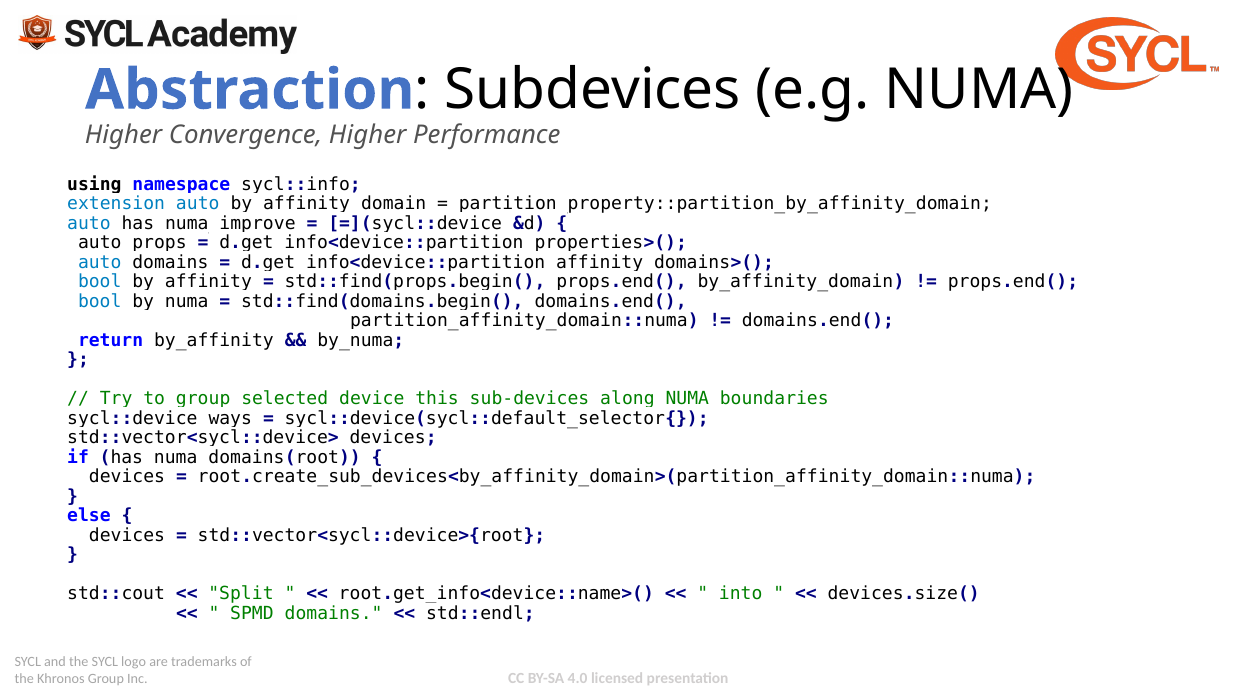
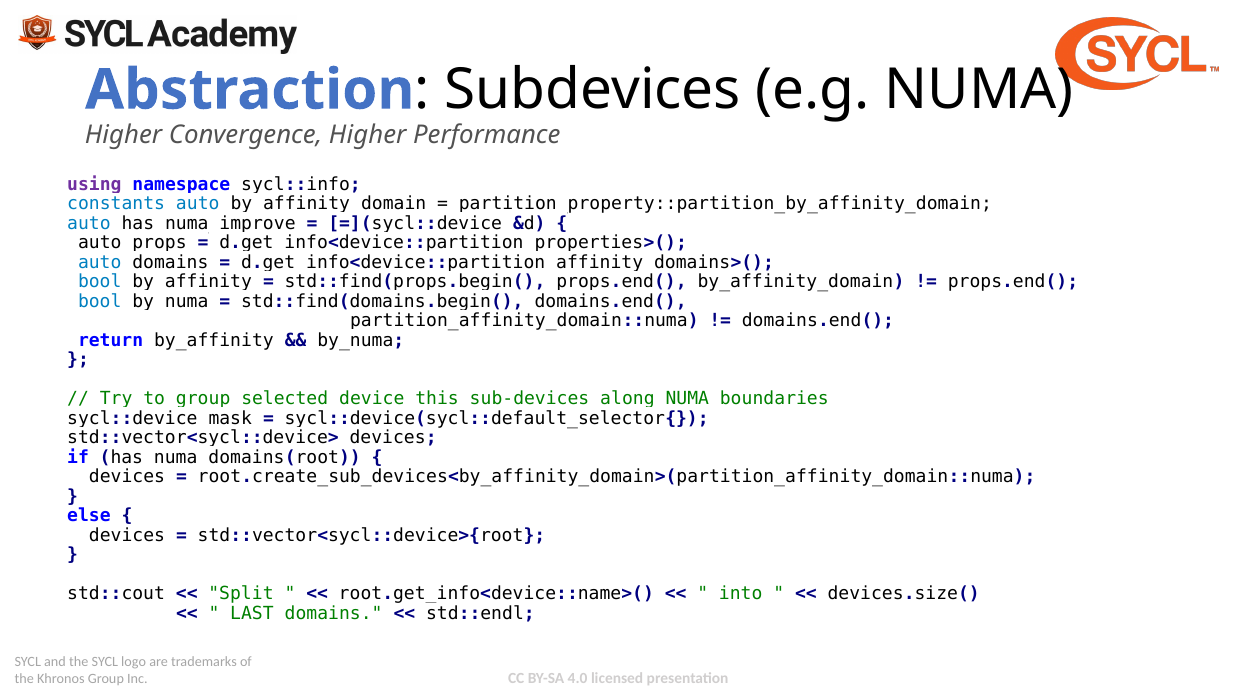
using colour: black -> purple (94, 184)
extension: extension -> constants (116, 204)
ways: ways -> mask (230, 418)
SPMD: SPMD -> LAST (252, 613)
